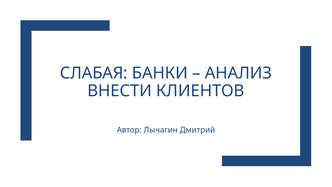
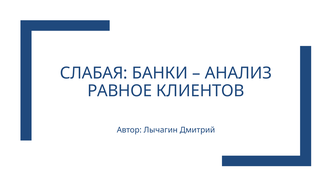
ВНЕСТИ: ВНЕСТИ -> РАВНОЕ (120, 91)
